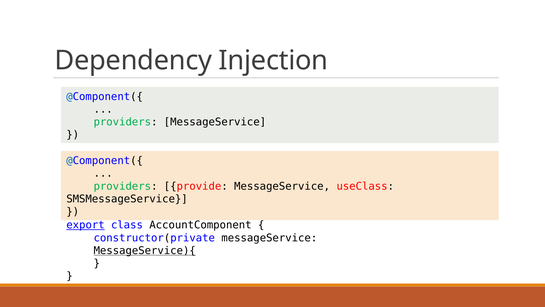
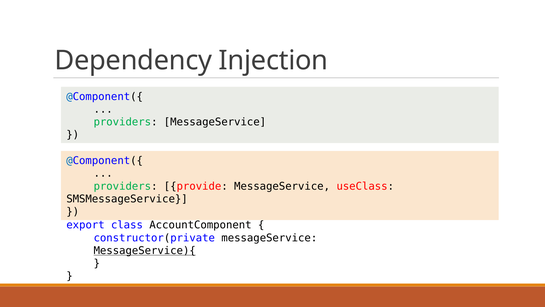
export underline: present -> none (85, 225)
